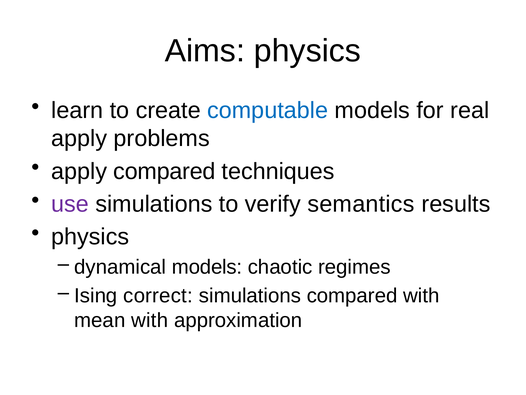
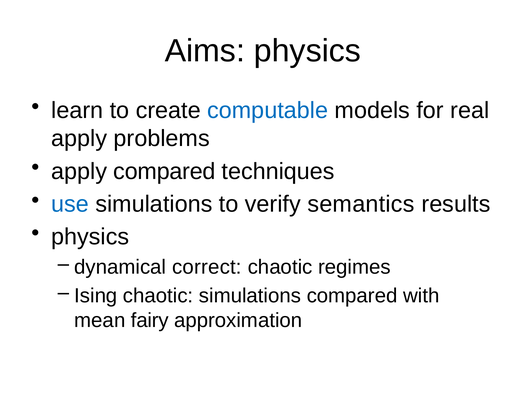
use colour: purple -> blue (70, 204)
dynamical models: models -> correct (207, 267)
Ising correct: correct -> chaotic (158, 295)
mean with: with -> fairy (150, 320)
